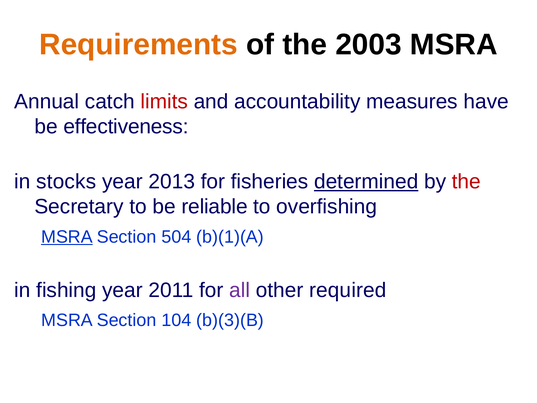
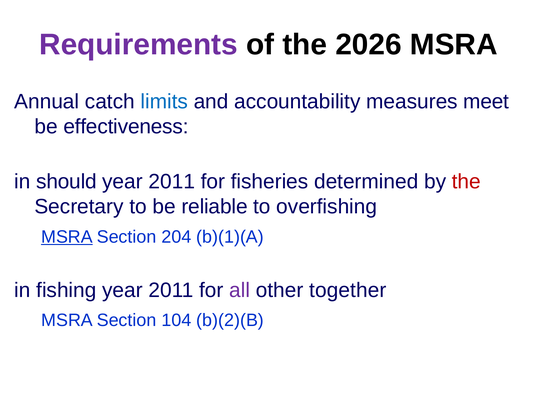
Requirements colour: orange -> purple (138, 45)
2003: 2003 -> 2026 (368, 45)
limits colour: red -> blue (164, 102)
have: have -> meet (486, 102)
stocks: stocks -> should (67, 181)
2013: 2013 -> 2011 (172, 181)
determined underline: present -> none (366, 181)
504: 504 -> 204 (176, 237)
required: required -> together (348, 290)
b)(3)(B: b)(3)(B -> b)(2)(B (230, 320)
